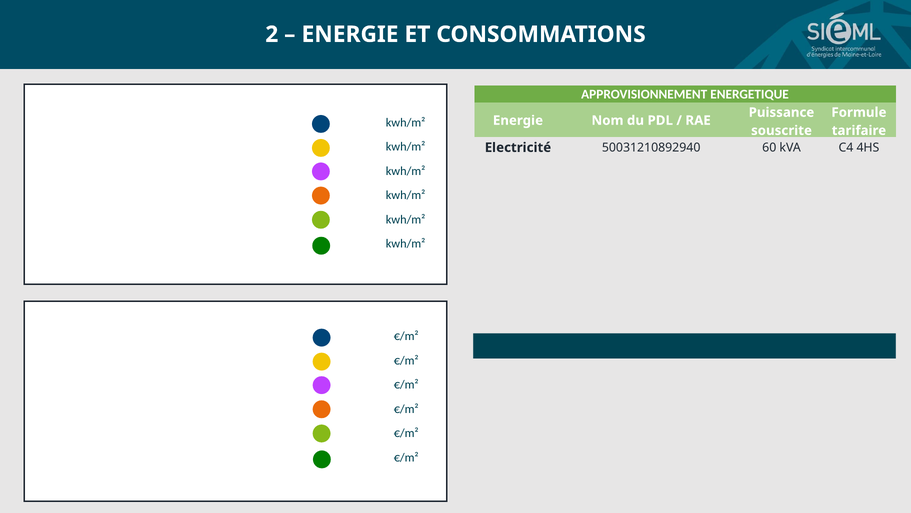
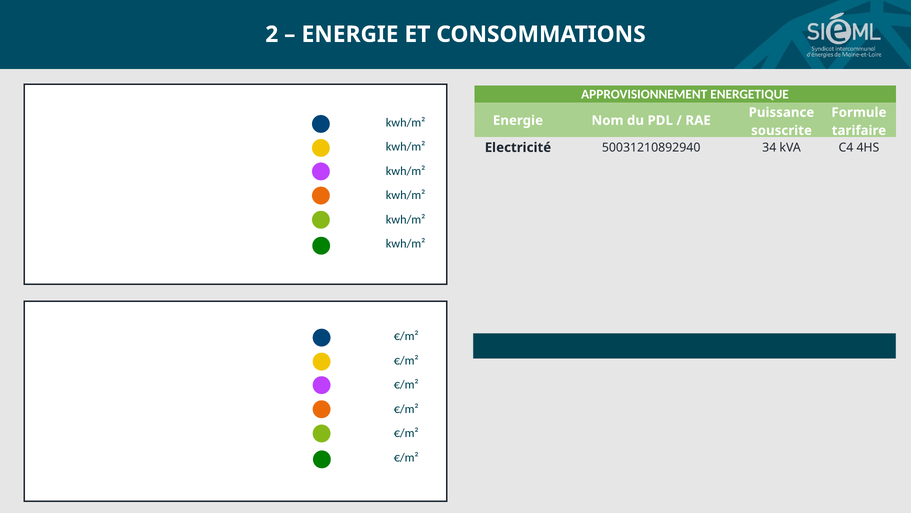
60: 60 -> 34 (769, 147)
